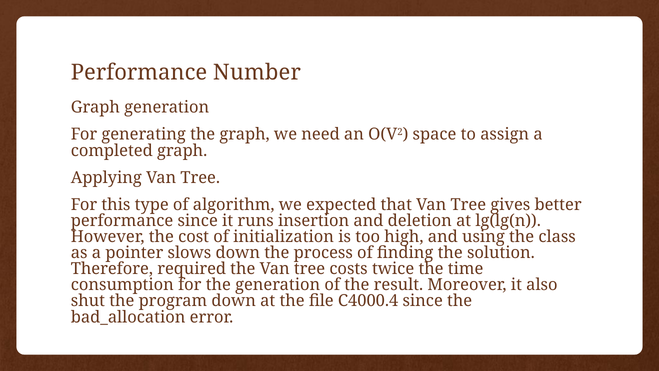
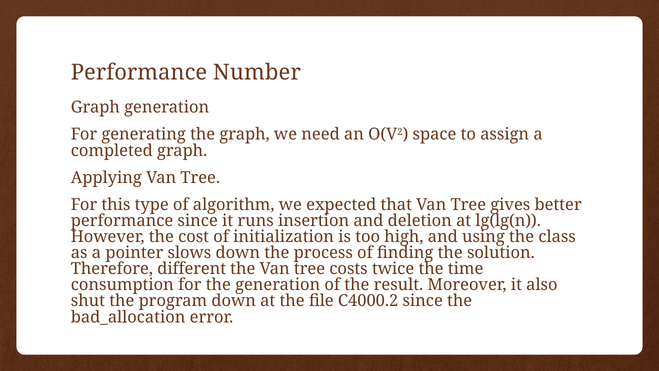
required: required -> different (192, 269)
C4000.4: C4000.4 -> C4000.2 (368, 301)
